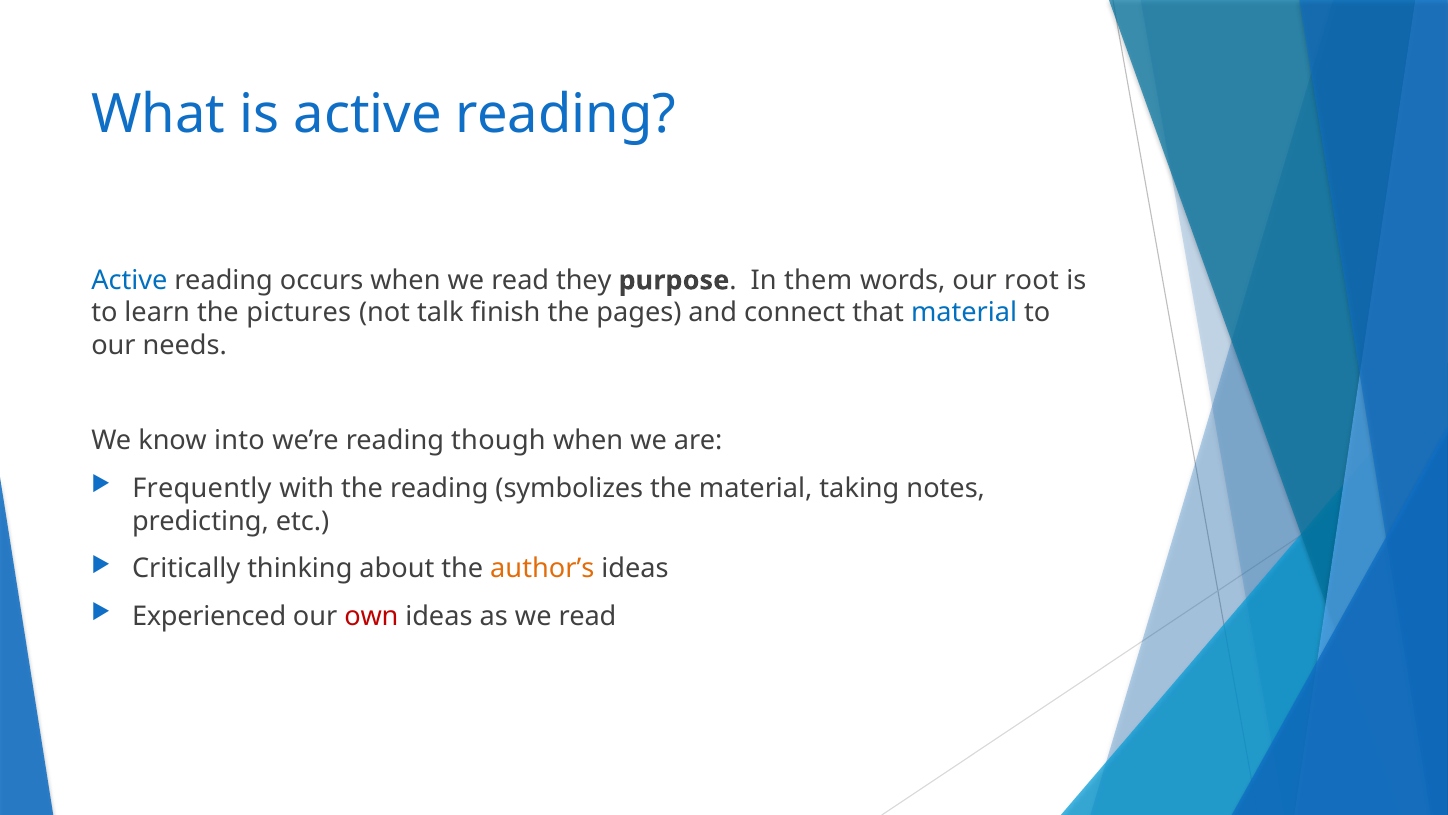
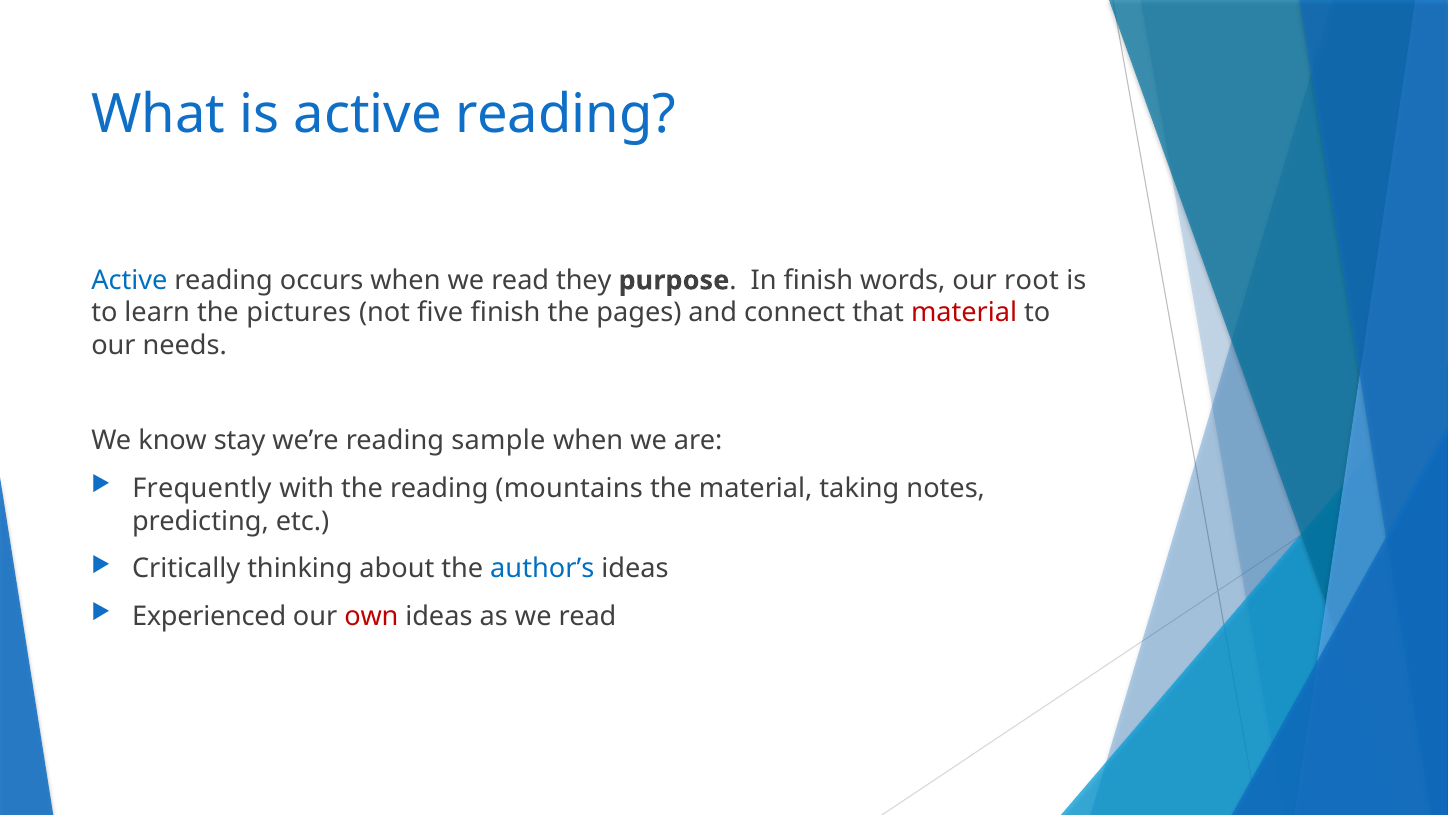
In them: them -> finish (818, 280)
talk: talk -> five (440, 313)
material colour: blue -> red (964, 313)
into: into -> stay (240, 441)
though: though -> sample (498, 441)
symbolizes: symbolizes -> mountains (569, 488)
author’s colour: orange -> blue (542, 569)
